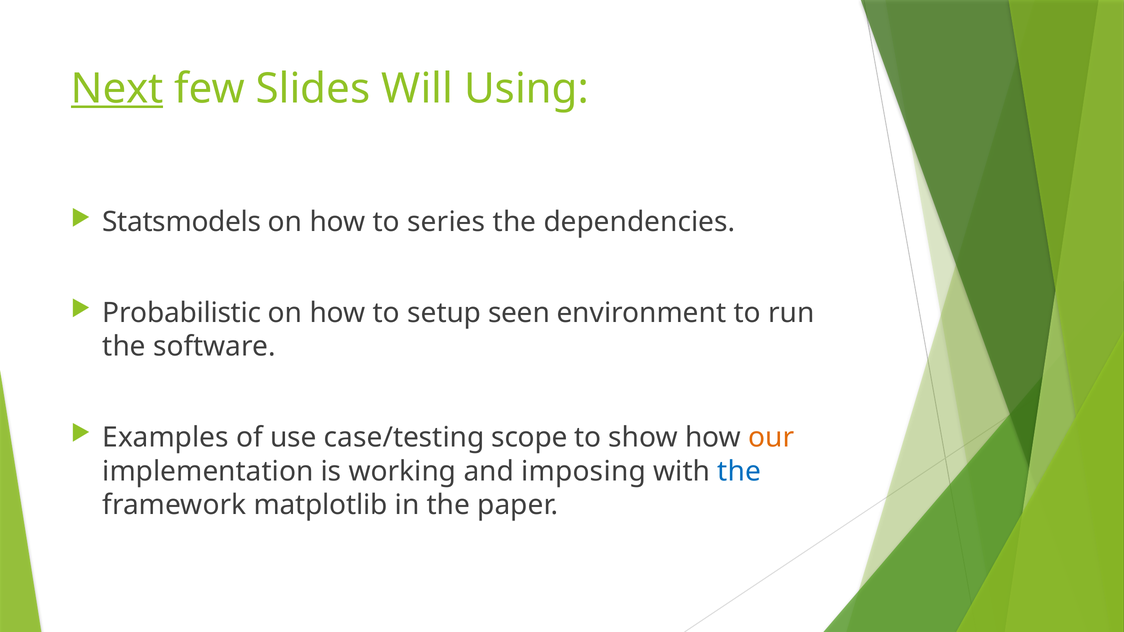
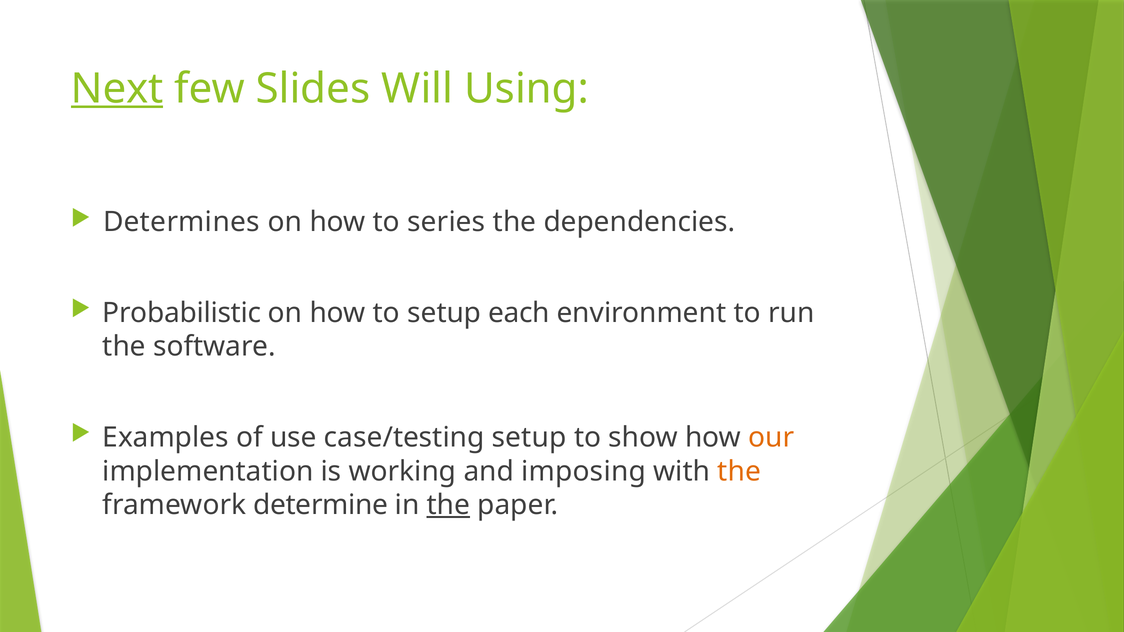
Statsmodels: Statsmodels -> Determines (181, 222)
seen: seen -> each (519, 313)
case/testing scope: scope -> setup (529, 438)
the colour: blue -> orange (739, 471)
matplotlib: matplotlib -> determine (321, 505)
the underline: none -> present (448, 505)
